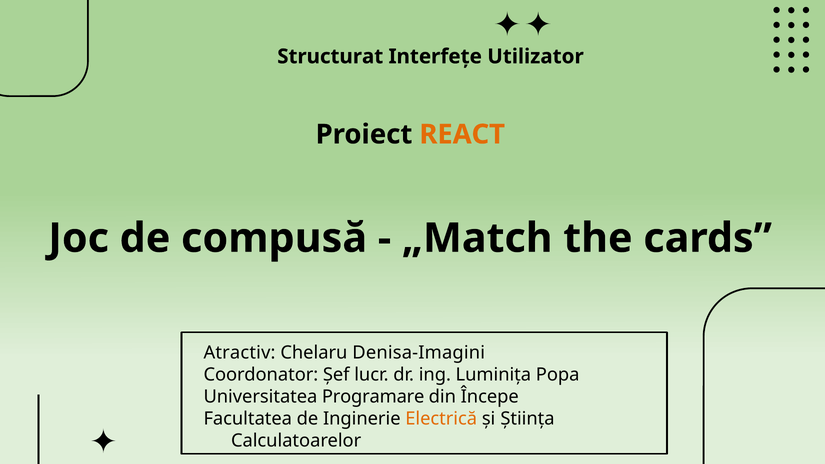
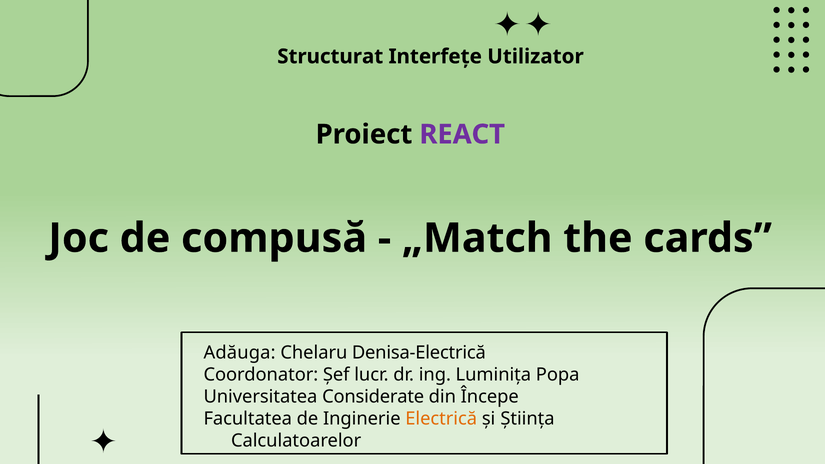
REACT colour: orange -> purple (462, 134)
Atractiv: Atractiv -> Adăuga (240, 353)
Denisa-Imagini: Denisa-Imagini -> Denisa-Electrică (419, 353)
Programare: Programare -> Considerate (373, 397)
